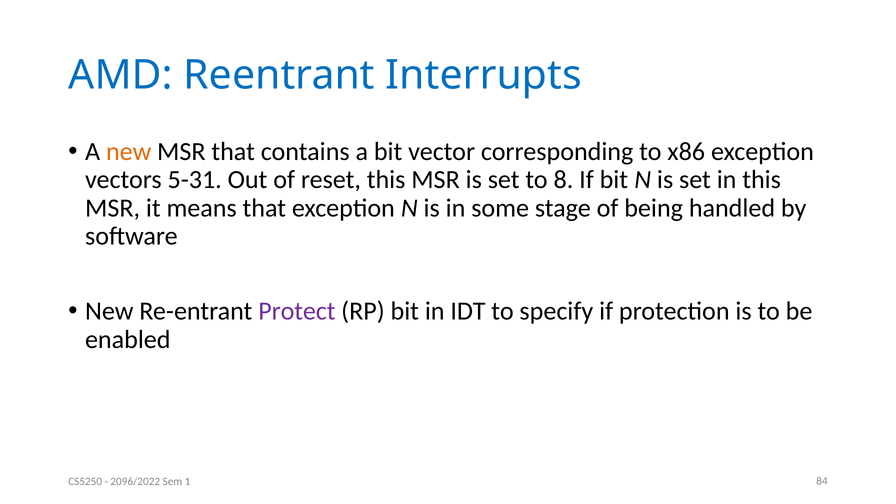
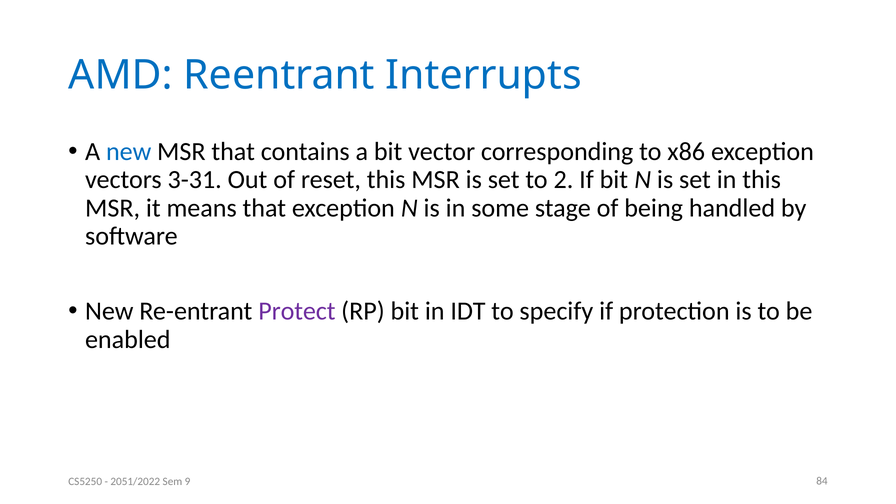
new colour: orange -> blue (129, 151)
5-31: 5-31 -> 3-31 (195, 180)
8: 8 -> 2 (563, 180)
2096/2022: 2096/2022 -> 2051/2022 (135, 481)
1: 1 -> 9 (188, 481)
